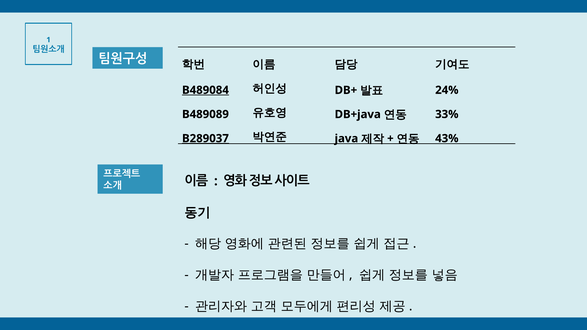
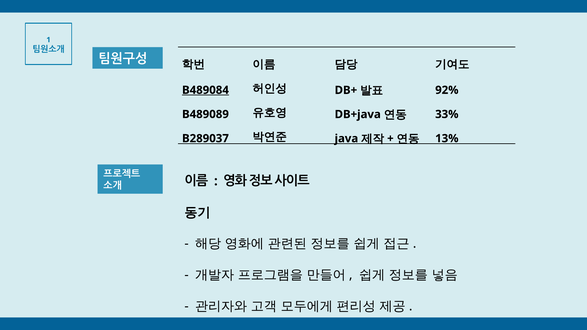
24%: 24% -> 92% (447, 90)
B289037 underline: present -> none (205, 139)
43%: 43% -> 13% (447, 139)
